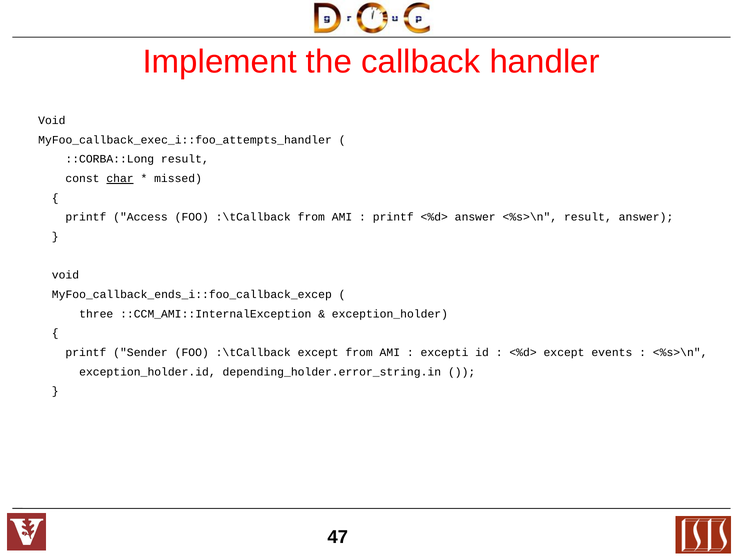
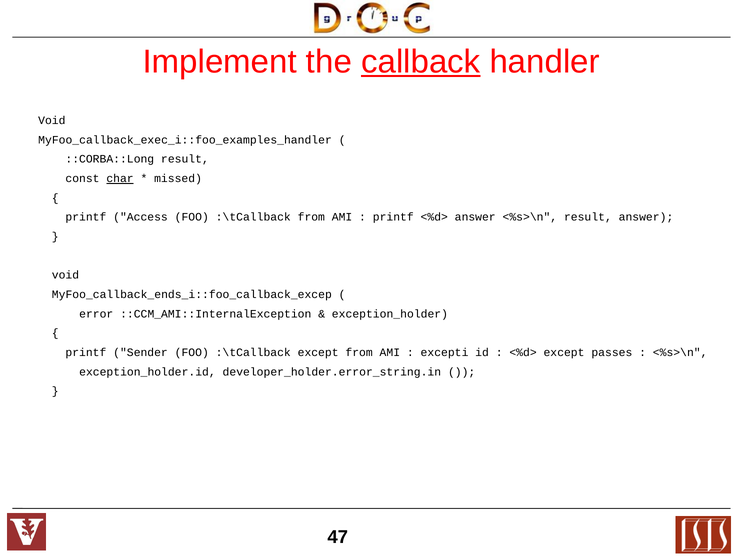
callback underline: none -> present (421, 62)
MyFoo_callback_exec_i::foo_attempts_handler: MyFoo_callback_exec_i::foo_attempts_handler -> MyFoo_callback_exec_i::foo_examples_handler (185, 140)
three: three -> error (96, 313)
events: events -> passes (612, 352)
depending_holder.error_string.in: depending_holder.error_string.in -> developer_holder.error_string.in (332, 371)
